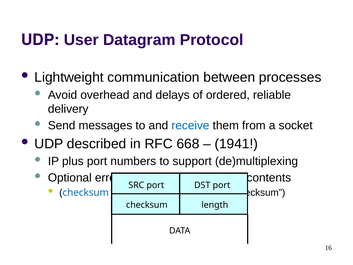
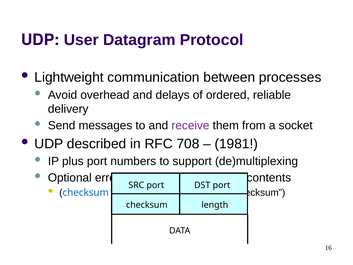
receive colour: blue -> purple (190, 125)
668: 668 -> 708 (188, 144)
1941: 1941 -> 1981 (236, 144)
